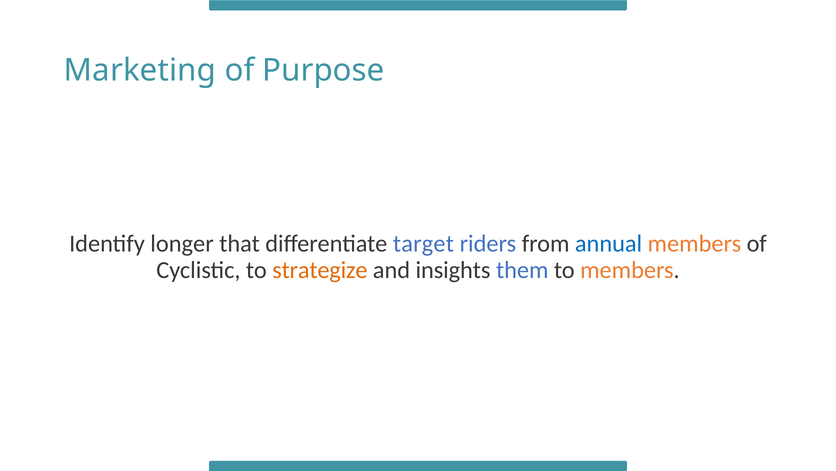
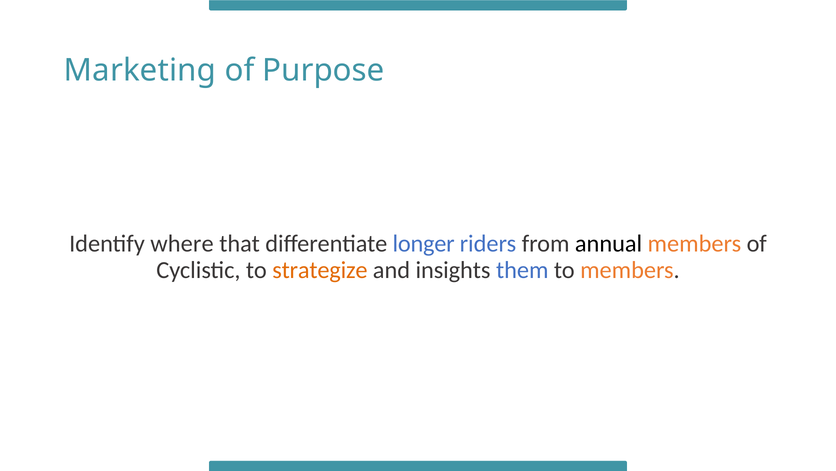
longer: longer -> where (182, 244)
target: target -> longer (424, 244)
annual colour: blue -> black (609, 244)
